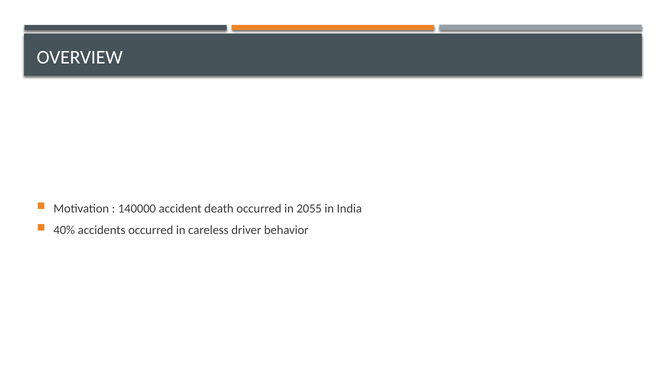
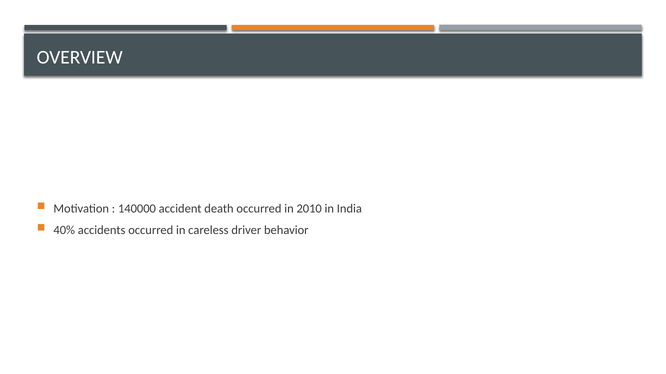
2055: 2055 -> 2010 (309, 209)
